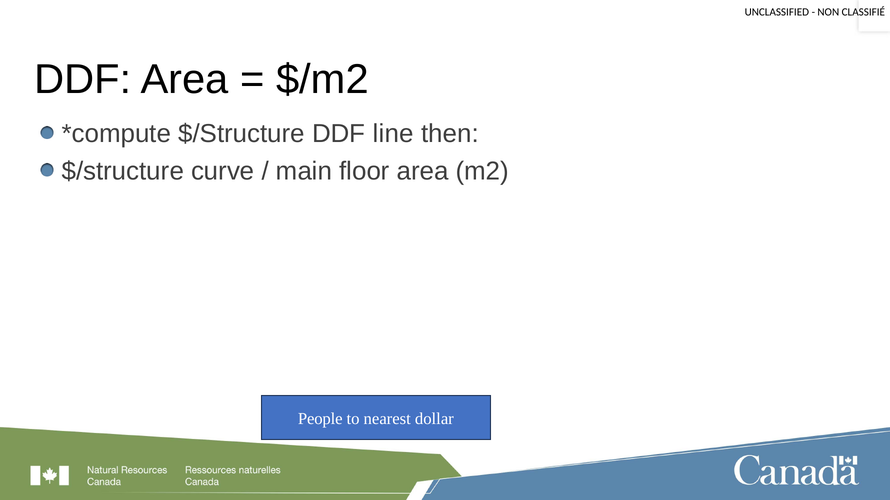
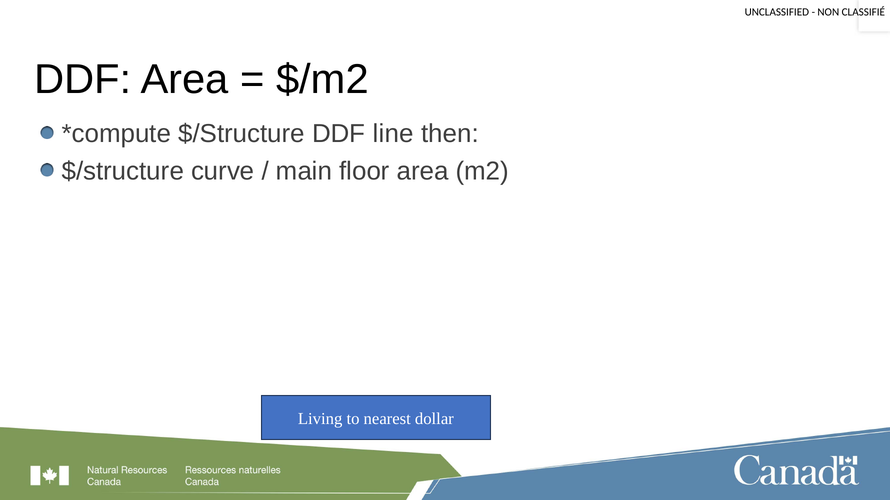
People: People -> Living (320, 419)
